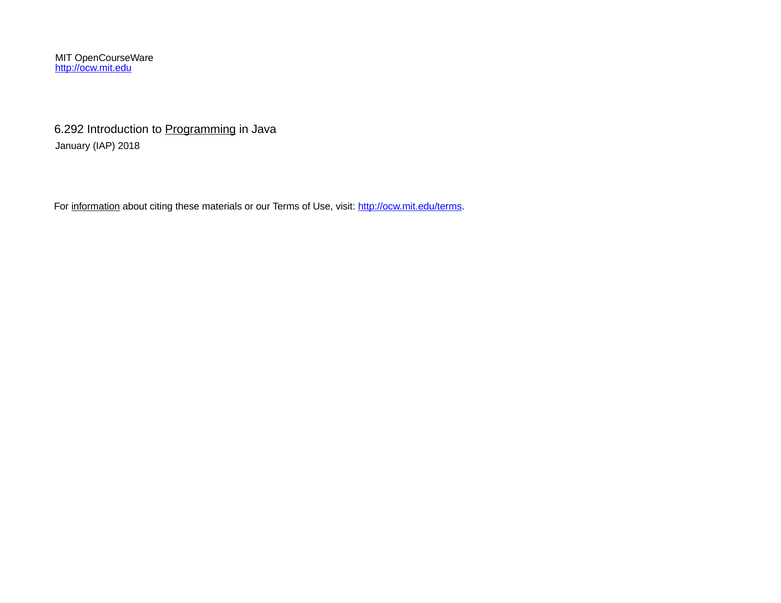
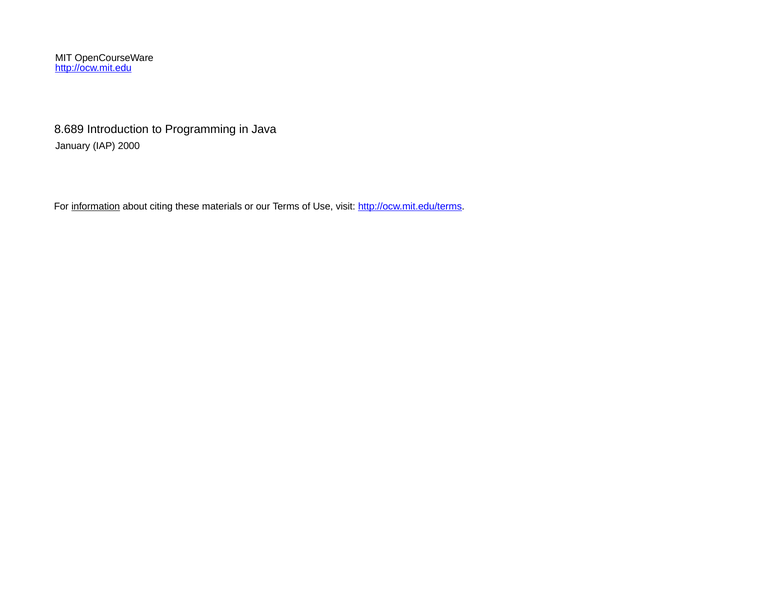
6.292: 6.292 -> 8.689 (69, 129)
Programming underline: present -> none (200, 129)
2018: 2018 -> 2000 (129, 146)
